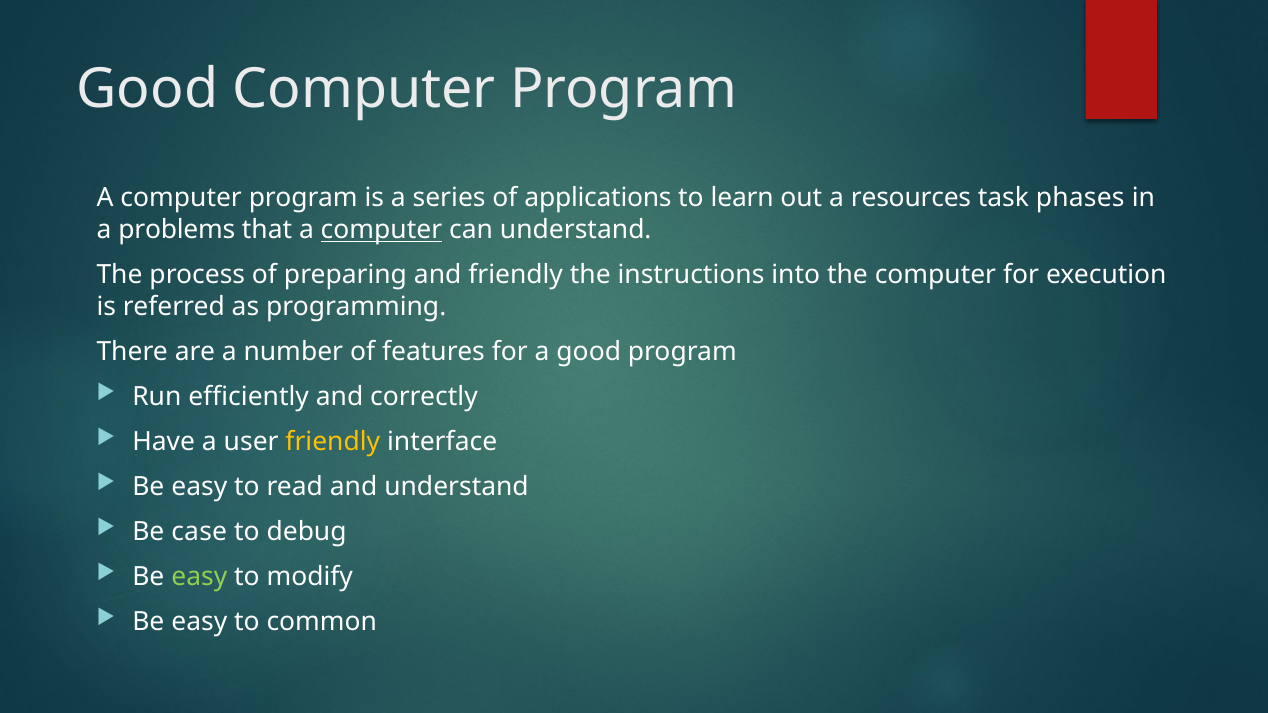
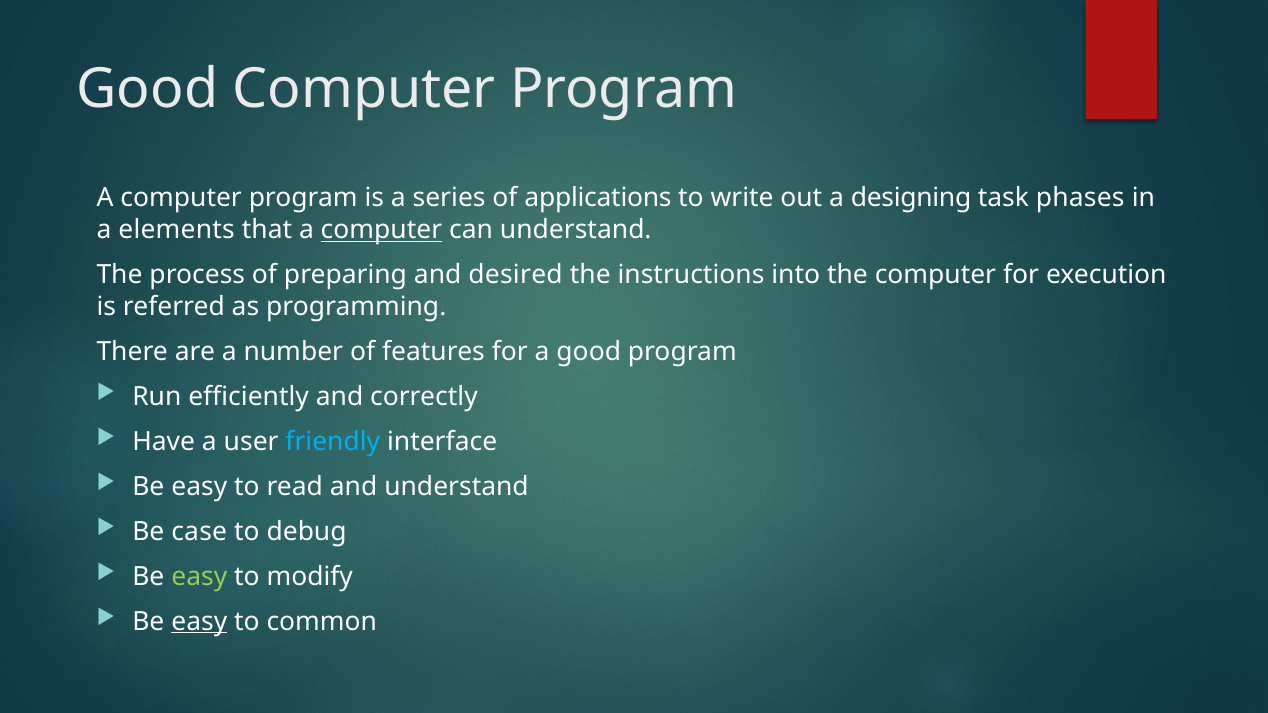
learn: learn -> write (742, 198)
resources: resources -> designing (911, 198)
problems: problems -> elements (177, 230)
and friendly: friendly -> desired (516, 275)
friendly colour: yellow -> light blue (333, 442)
easy underline: none -> present (199, 622)
